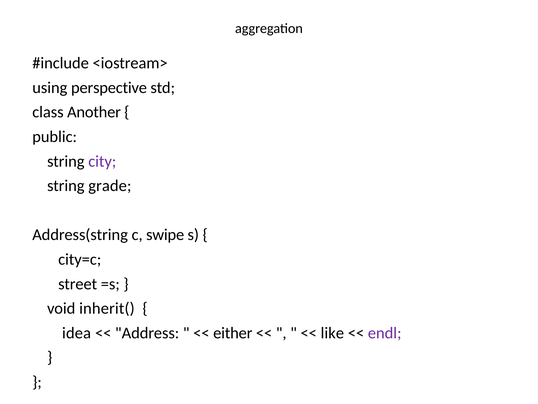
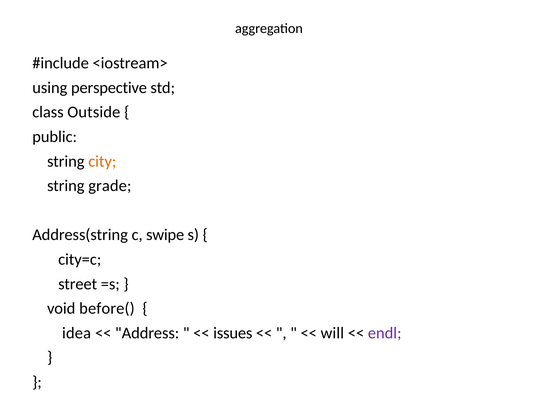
Another: Another -> Outside (94, 112)
city colour: purple -> orange (102, 161)
inherit(: inherit( -> before( (107, 308)
either: either -> issues (233, 333)
like: like -> will (332, 333)
